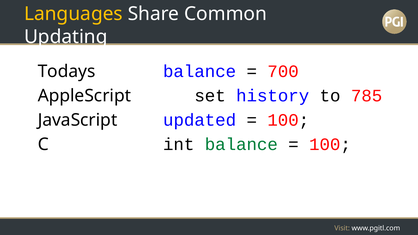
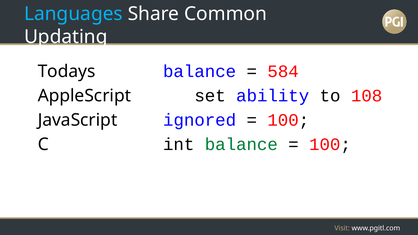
Languages colour: yellow -> light blue (73, 14)
700: 700 -> 584 (283, 72)
history: history -> ability (273, 96)
785: 785 -> 108 (367, 96)
updated: updated -> ignored (200, 120)
